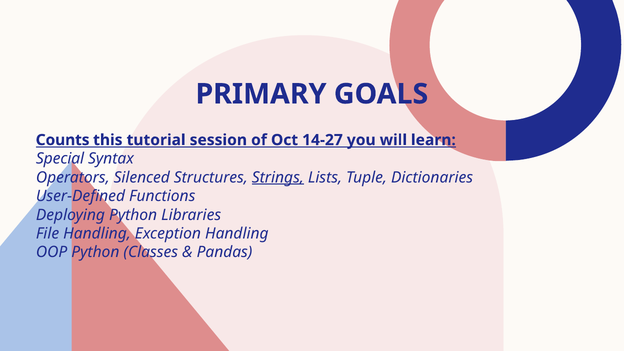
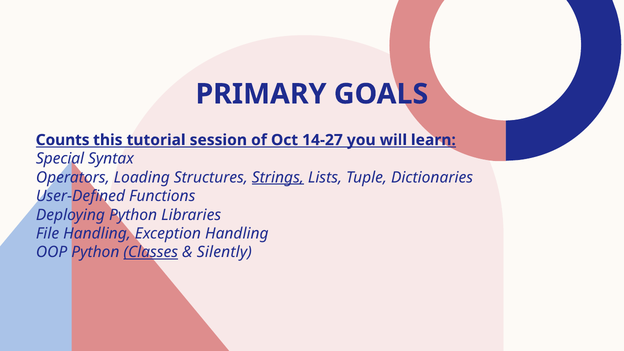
Silenced: Silenced -> Loading (142, 177)
Classes underline: none -> present (151, 252)
Pandas: Pandas -> Silently (224, 252)
